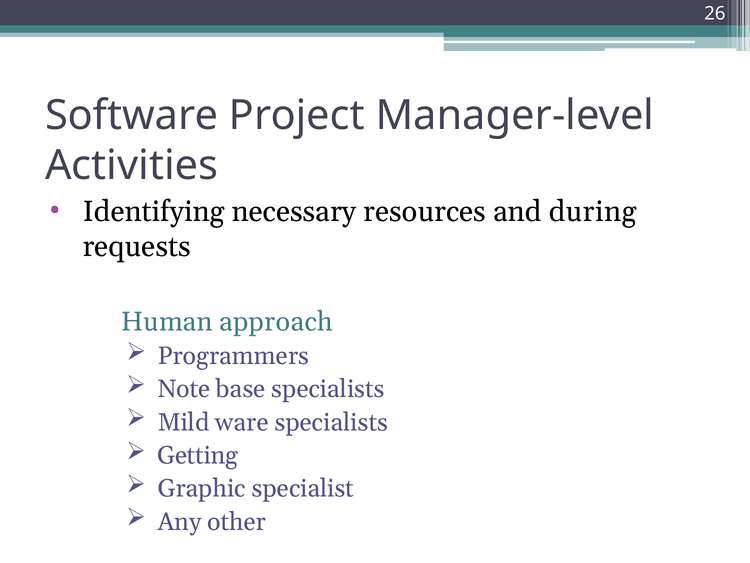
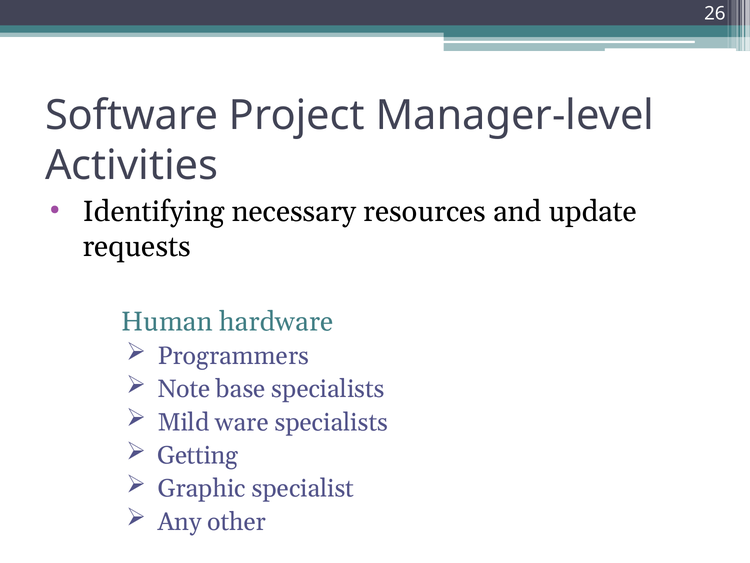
during: during -> update (593, 212)
approach: approach -> hardware (276, 321)
